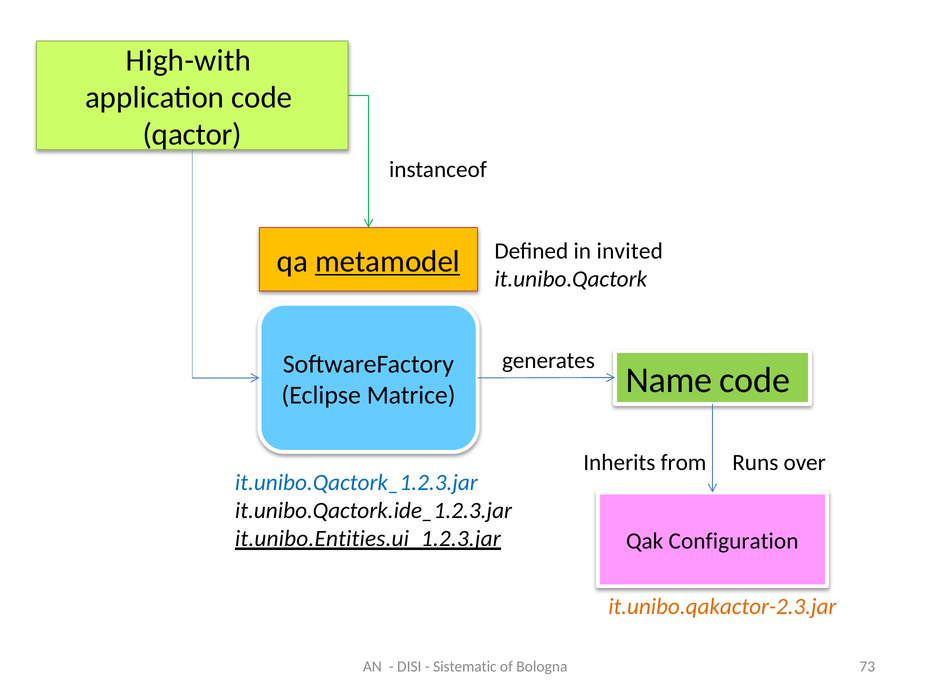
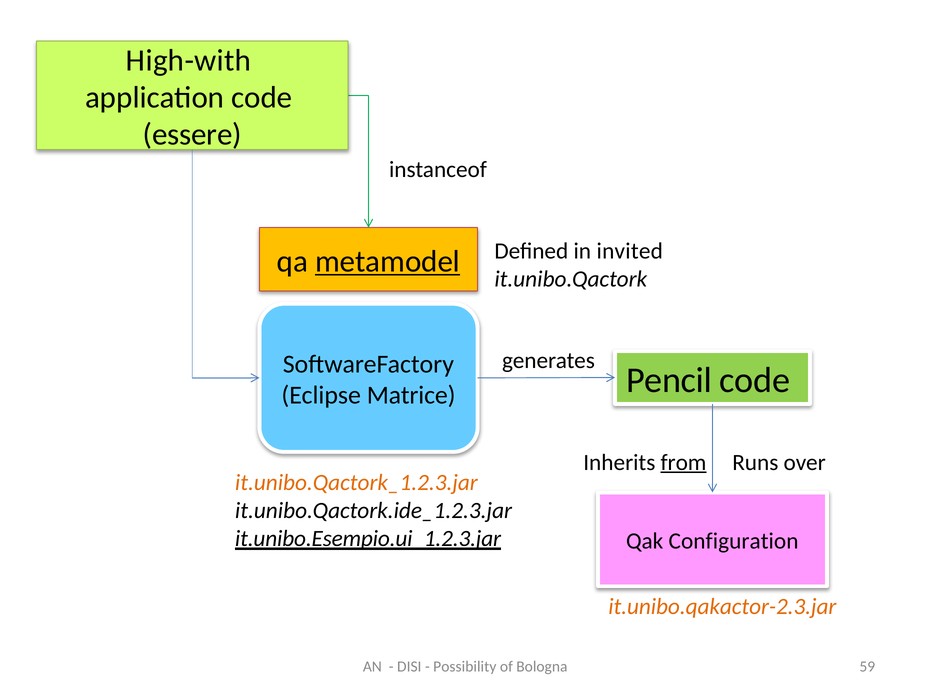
qactor: qactor -> essere (192, 135)
Name: Name -> Pencil (669, 380)
from underline: none -> present (683, 463)
it.unibo.Qactork_1.2.3.jar colour: blue -> orange (356, 483)
it.unibo.Entities.ui_1.2.3.jar: it.unibo.Entities.ui_1.2.3.jar -> it.unibo.Esempio.ui_1.2.3.jar (368, 539)
Sistematic: Sistematic -> Possibility (465, 667)
73: 73 -> 59 (867, 667)
